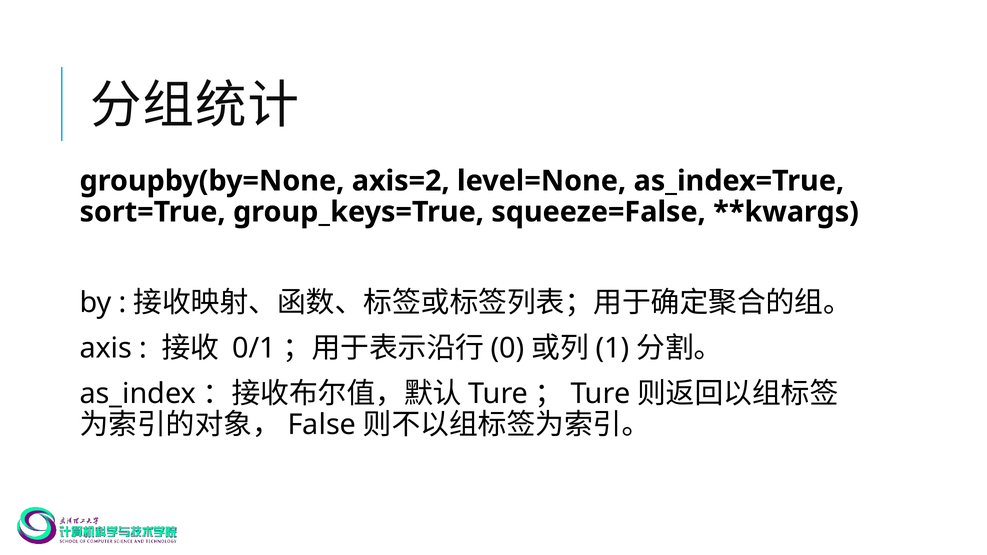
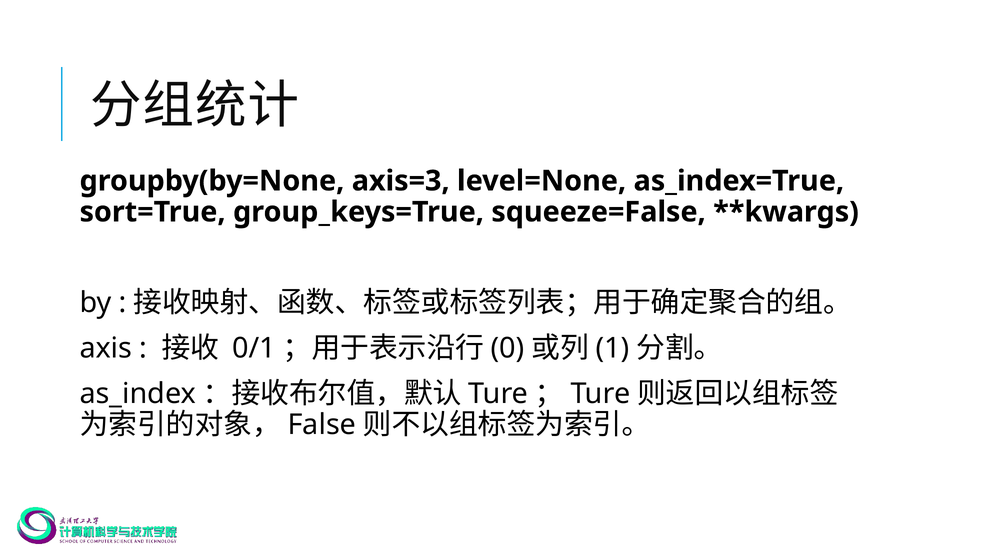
axis=2: axis=2 -> axis=3 (401, 181)
